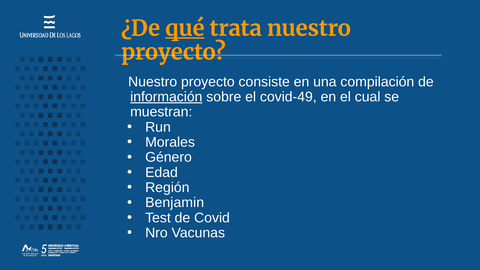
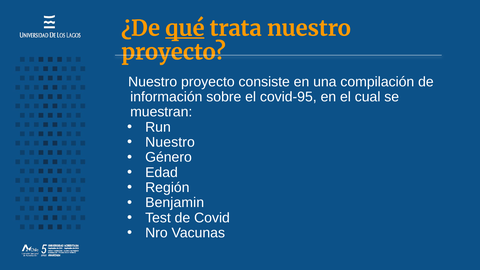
información underline: present -> none (166, 97)
covid-49: covid-49 -> covid-95 (288, 97)
Morales: Morales -> Nuestro (170, 142)
